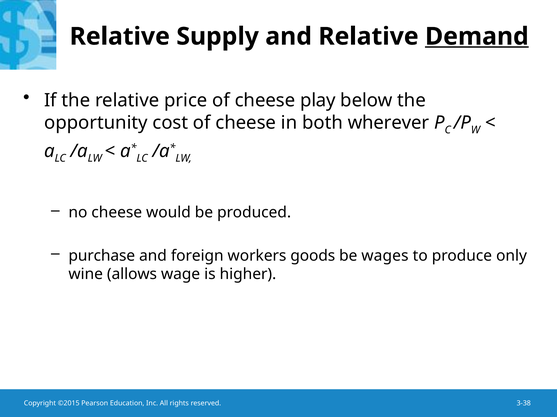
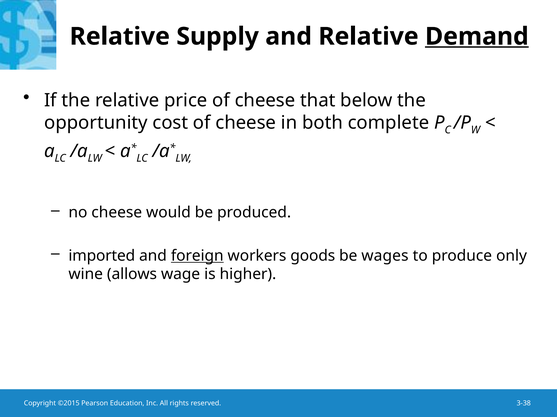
play: play -> that (318, 101)
wherever: wherever -> complete (388, 123)
purchase: purchase -> imported (102, 256)
foreign underline: none -> present (197, 256)
